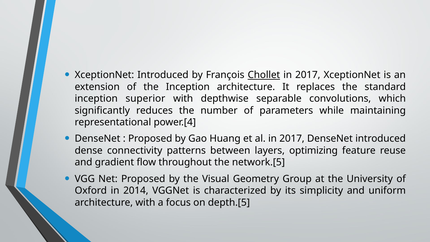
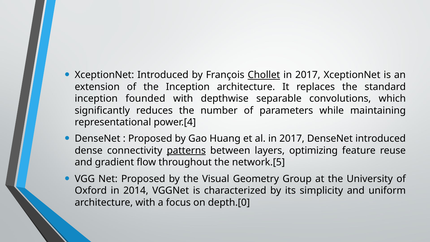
superior: superior -> founded (145, 99)
patterns underline: none -> present (186, 150)
depth.[5: depth.[5 -> depth.[0 (229, 202)
